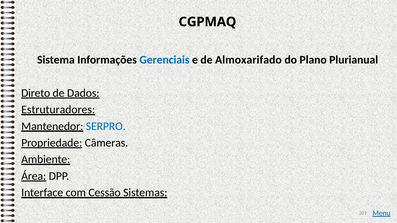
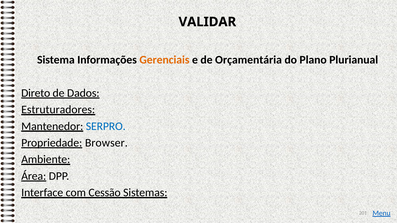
CGPMAQ: CGPMAQ -> VALIDAR (207, 22)
Gerenciais colour: blue -> orange (164, 60)
Almoxarifado: Almoxarifado -> Orçamentária (248, 60)
Câmeras: Câmeras -> Browser (106, 143)
